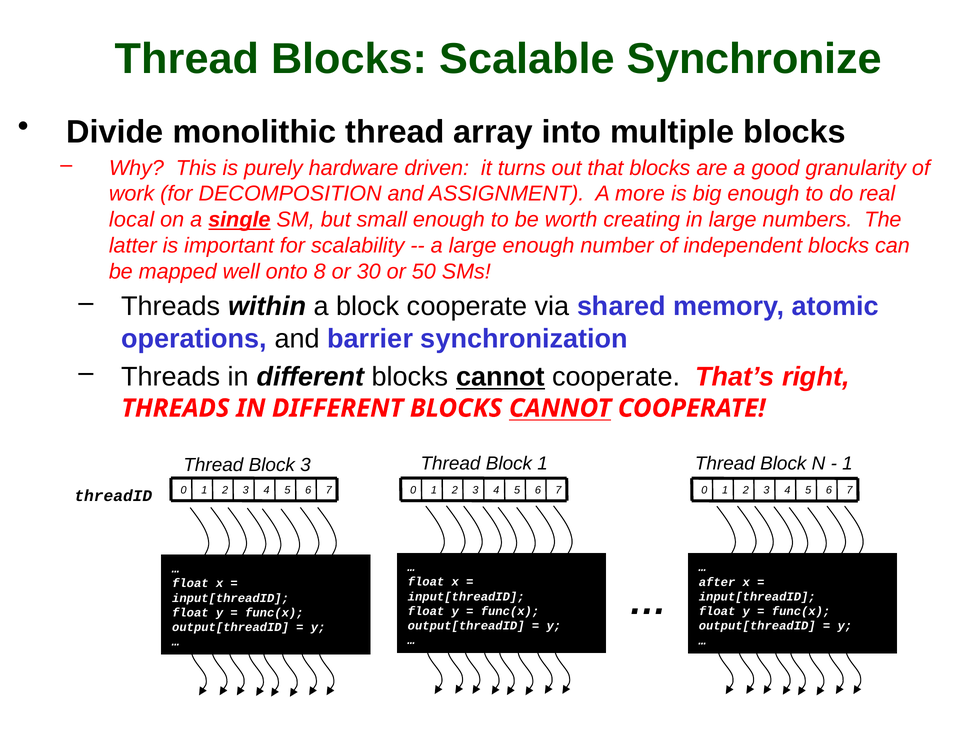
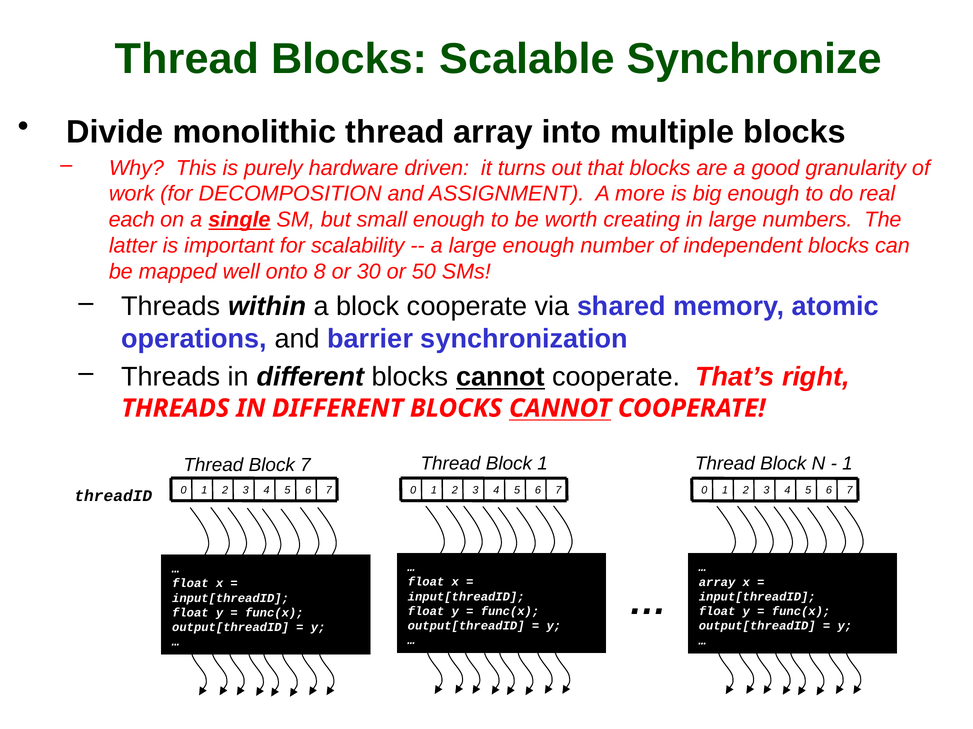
local: local -> each (132, 220)
Block 3: 3 -> 7 (305, 465)
after: after -> array (717, 583)
